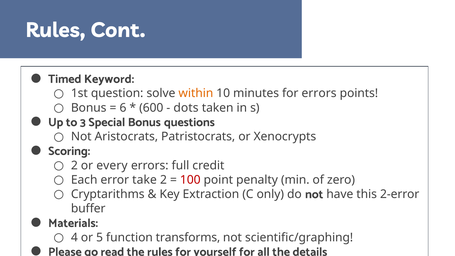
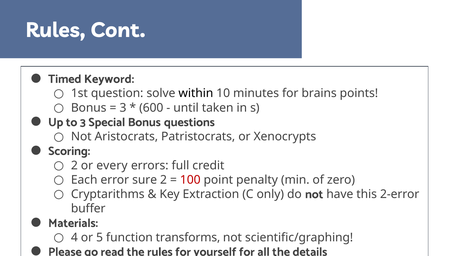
within colour: orange -> black (196, 93)
for errors: errors -> brains (319, 93)
6: 6 -> 3 (123, 108)
dots: dots -> until (186, 108)
take: take -> sure (145, 180)
